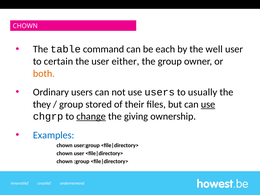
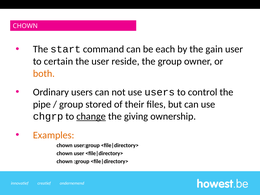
table: table -> start (66, 49)
well: well -> gain (214, 49)
either: either -> reside (125, 61)
usually: usually -> control (203, 92)
they: they -> pipe (42, 104)
use underline: present -> none (208, 104)
Examples colour: blue -> orange (54, 135)
